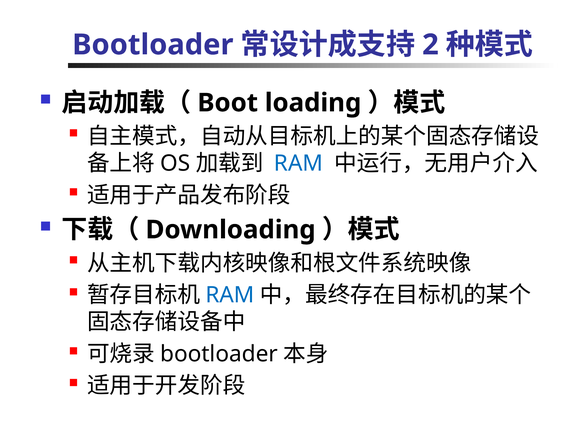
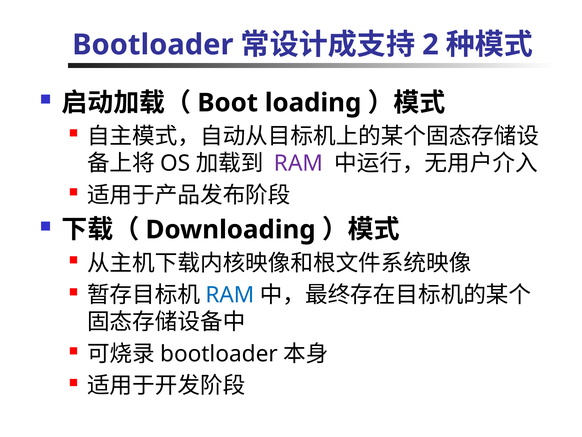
RAM colour: blue -> purple (298, 163)
